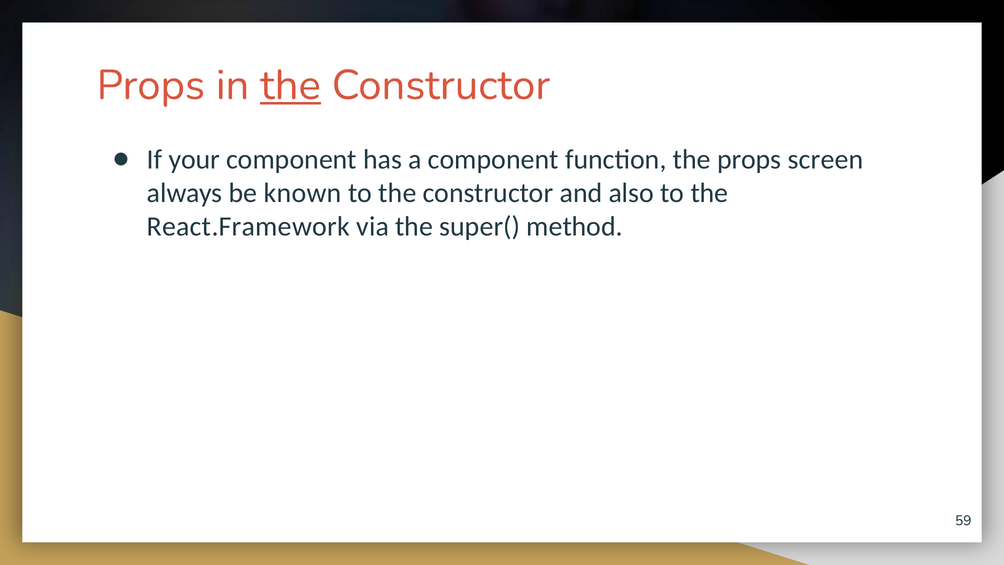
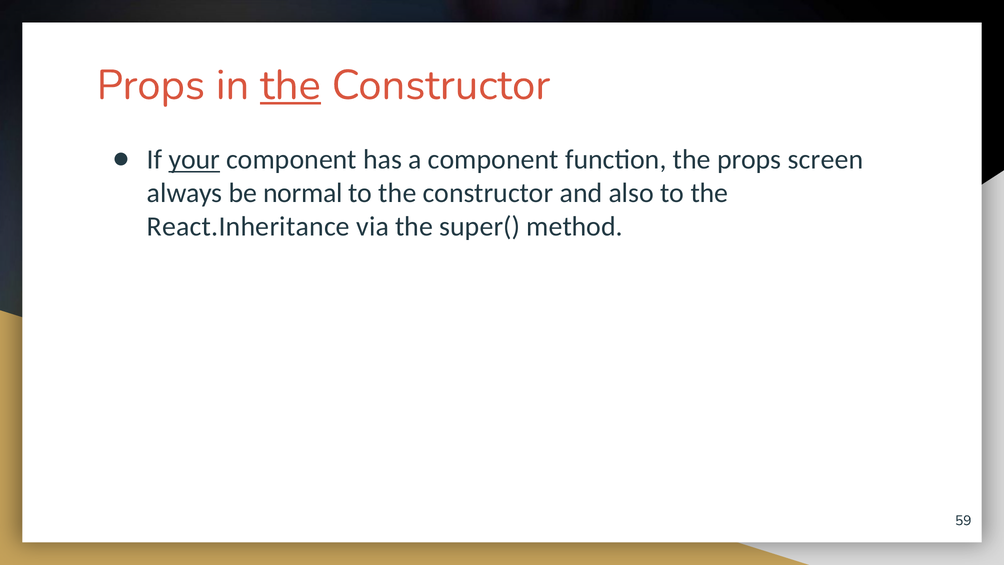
your underline: none -> present (194, 160)
known: known -> normal (303, 193)
React.Framework: React.Framework -> React.Inheritance (248, 227)
